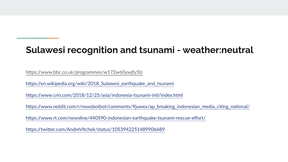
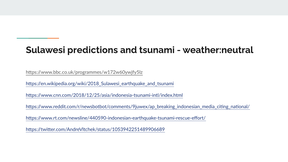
recognition: recognition -> predictions (93, 50)
